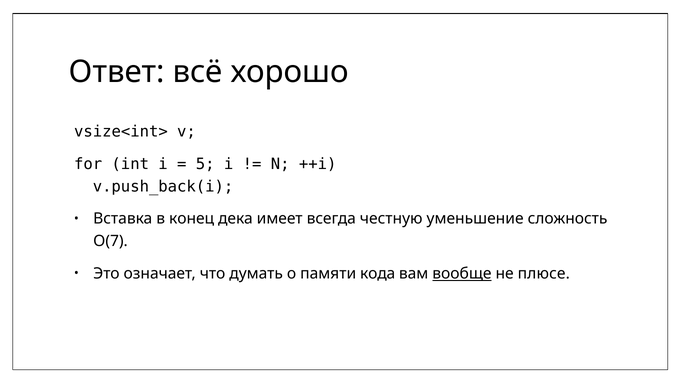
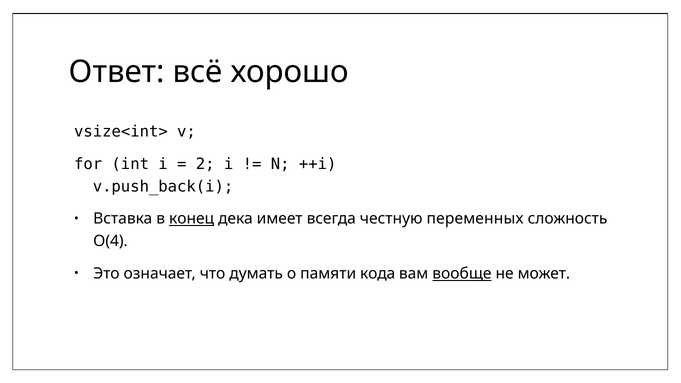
5: 5 -> 2 (205, 164)
конец underline: none -> present (192, 219)
уменьшение: уменьшение -> переменных (475, 219)
O(7: O(7 -> O(4 (111, 241)
плюсе: плюсе -> может (544, 274)
